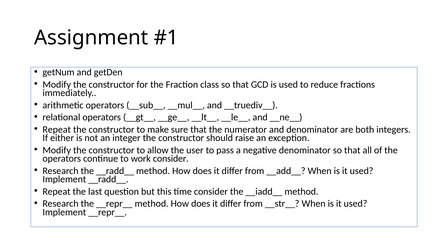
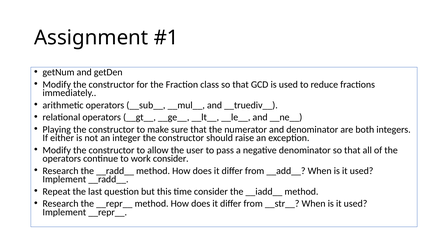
Repeat: Repeat -> Playing (57, 130)
